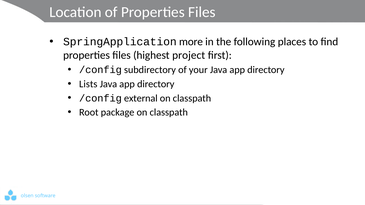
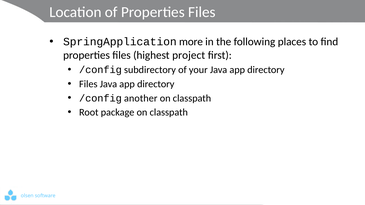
Lists: Lists -> Files (88, 84)
external: external -> another (141, 98)
